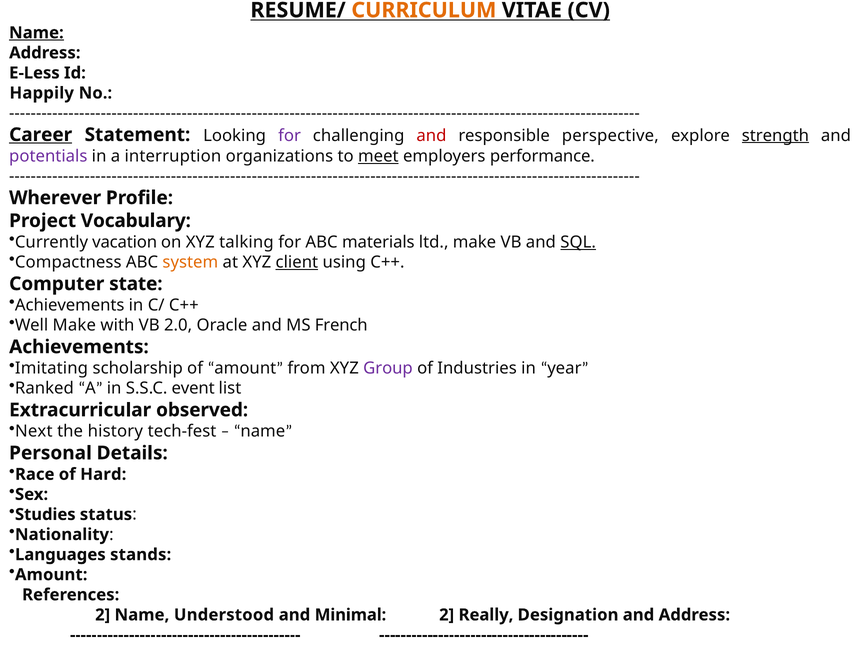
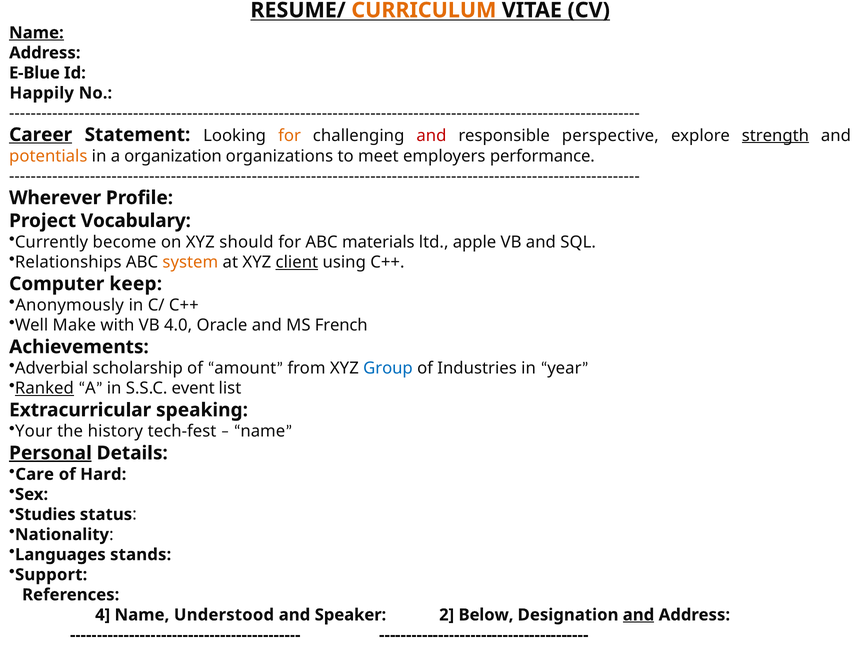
E-Less: E-Less -> E-Blue (34, 73)
for colour: purple -> orange (290, 136)
potentials colour: purple -> orange (48, 156)
interruption: interruption -> organization (173, 156)
meet underline: present -> none (378, 156)
vacation: vacation -> become (124, 242)
talking: talking -> should (246, 242)
ltd make: make -> apple (475, 242)
SQL underline: present -> none (578, 242)
Compactness: Compactness -> Relationships (68, 262)
state: state -> keep (136, 284)
Achievements: Achievements -> Anonymously (70, 305)
2.0: 2.0 -> 4.0 (178, 325)
Imitating: Imitating -> Adverbial (52, 368)
Group colour: purple -> blue (388, 368)
Ranked underline: none -> present (44, 388)
observed: observed -> speaking (202, 410)
Next: Next -> Your (34, 431)
Personal underline: none -> present (50, 453)
Race: Race -> Care (35, 474)
Amount: Amount -> Support (51, 575)
2: 2 -> 4 (103, 615)
Minimal: Minimal -> Speaker (350, 615)
Really: Really -> Below (486, 615)
and underline: none -> present (638, 615)
